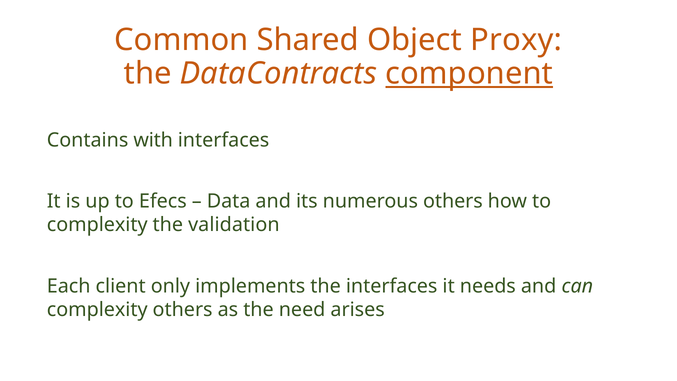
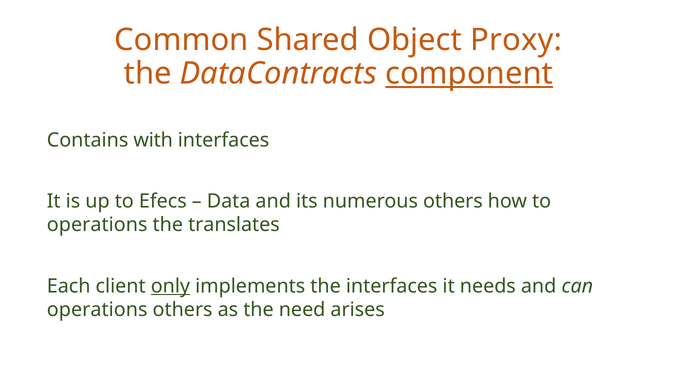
complexity: complexity -> operations (97, 225)
validation: validation -> translates (234, 225)
only underline: none -> present (170, 286)
complexity: complexity -> operations (97, 310)
